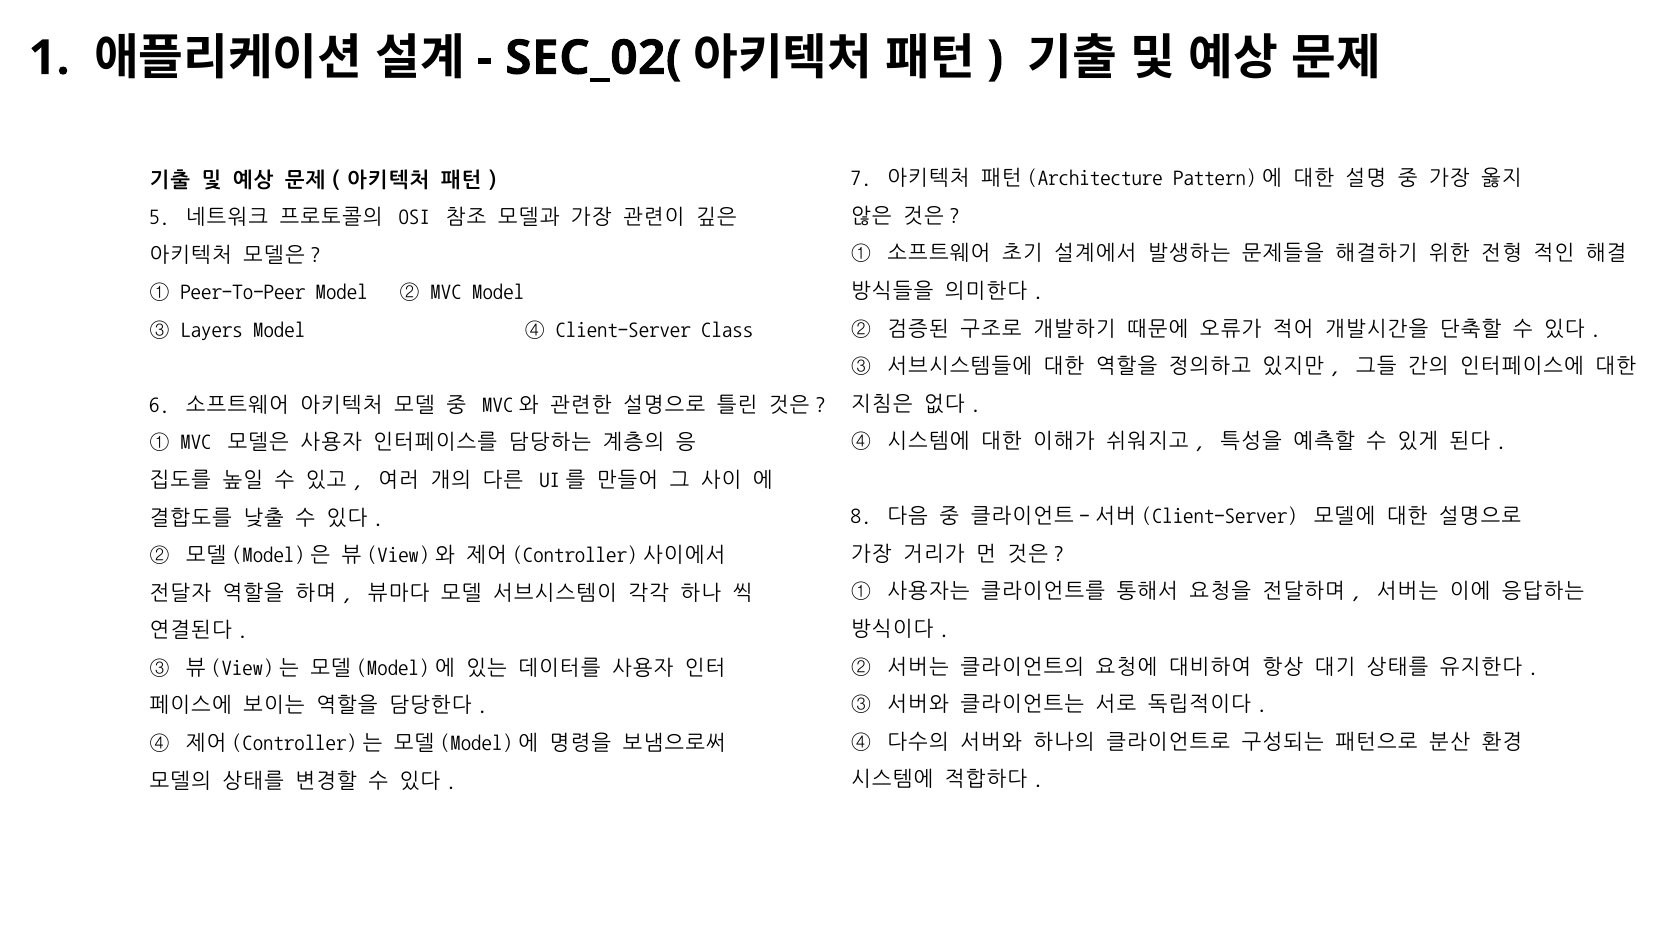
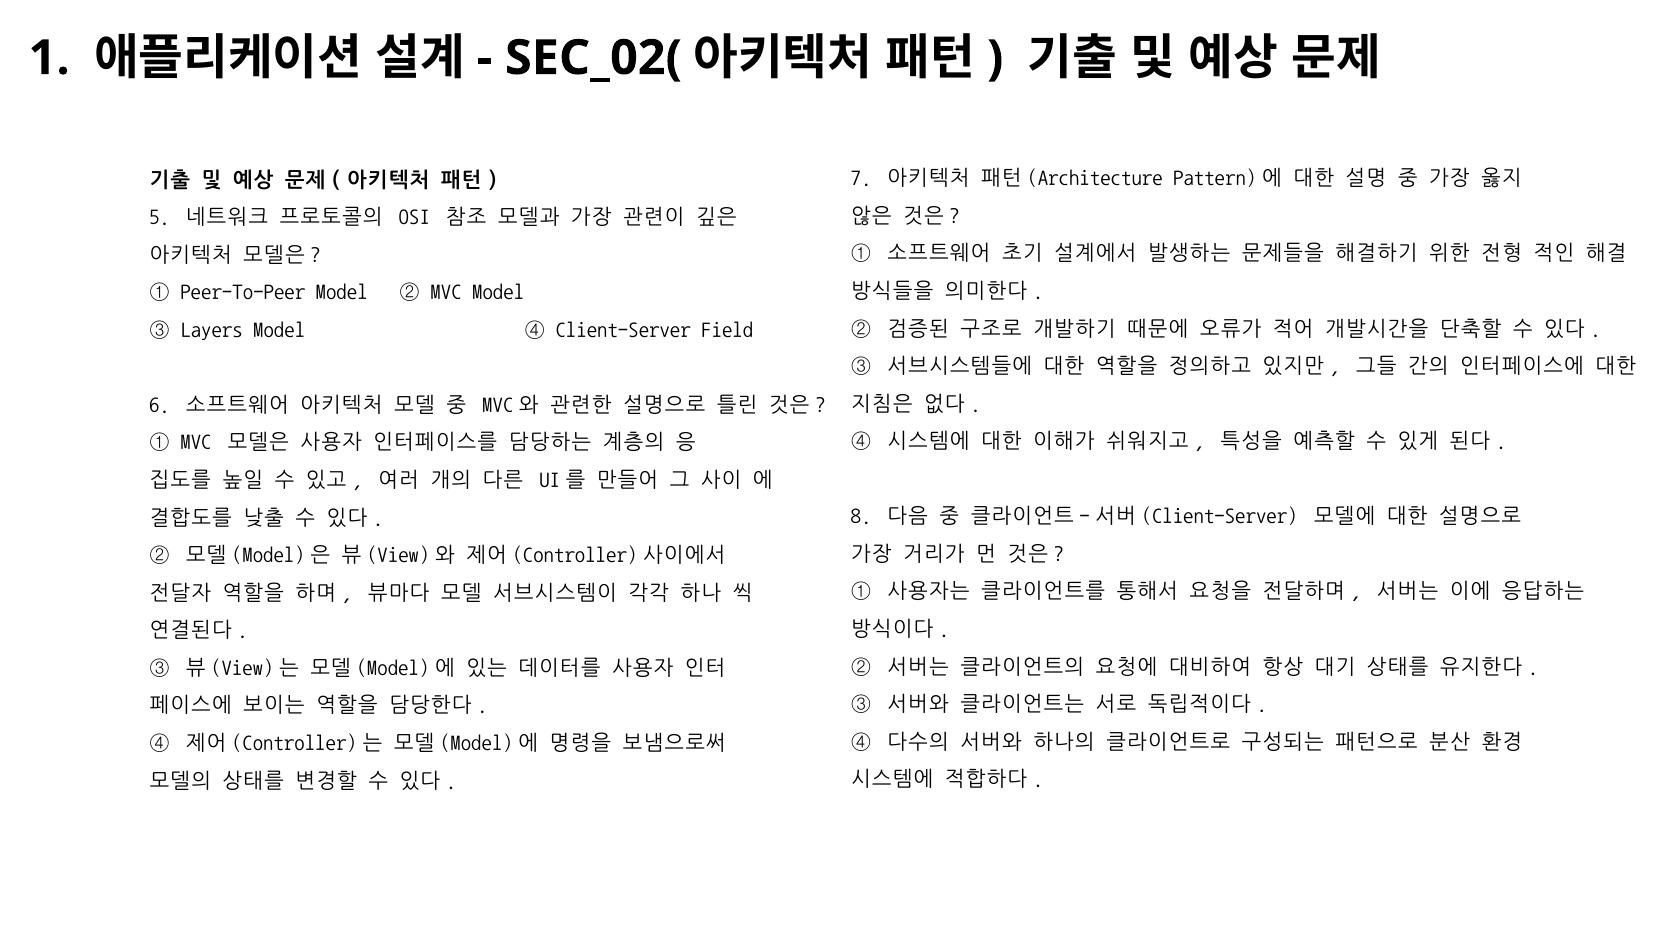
Class: Class -> Field (727, 329)
